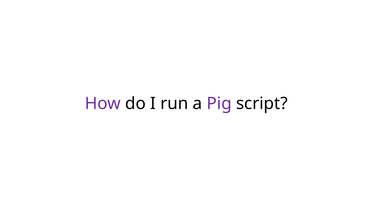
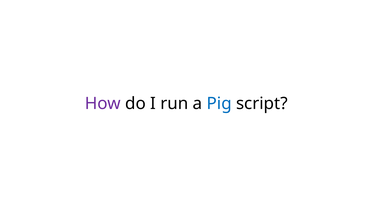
Pig colour: purple -> blue (219, 103)
